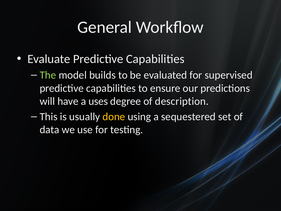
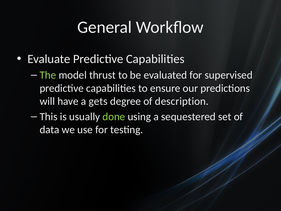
builds: builds -> thrust (103, 75)
uses: uses -> gets (98, 101)
done colour: yellow -> light green (114, 117)
